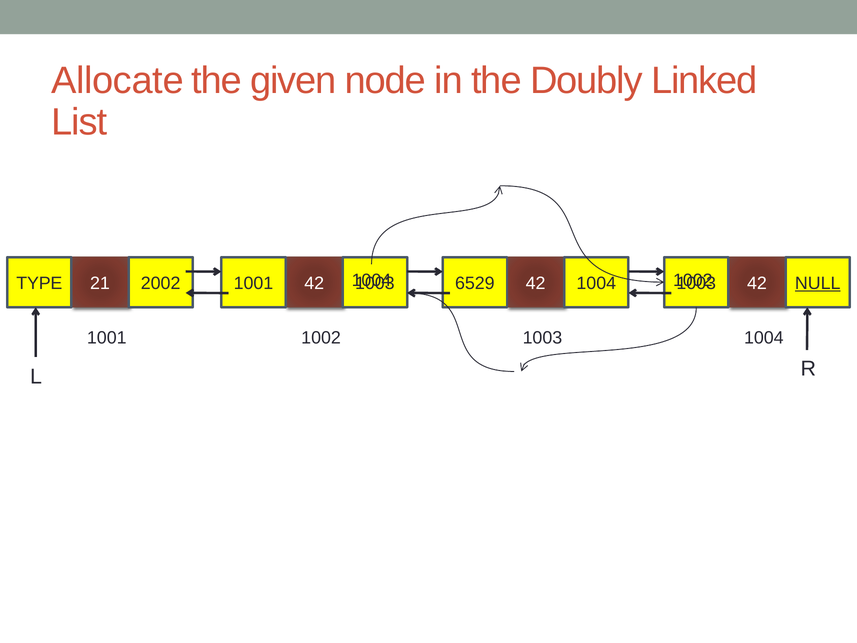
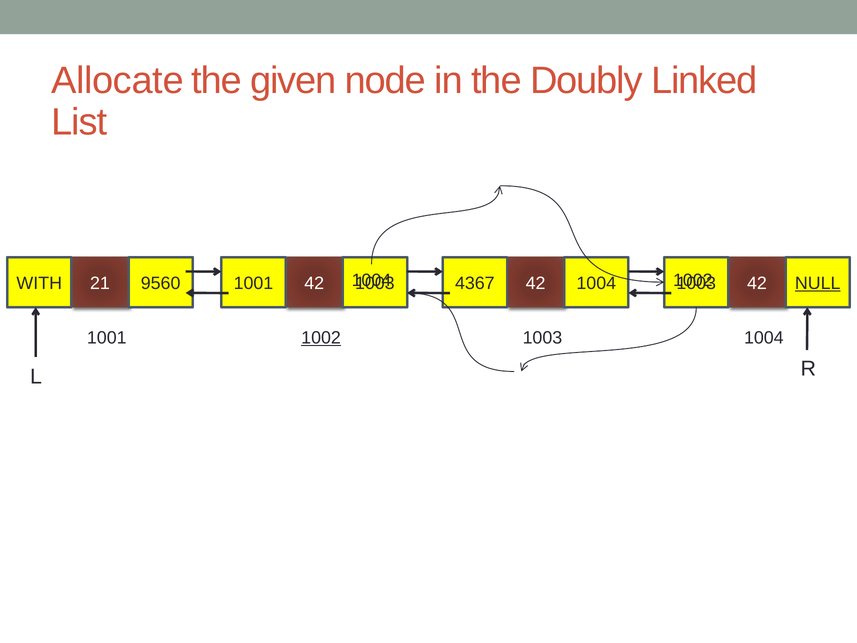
TYPE: TYPE -> WITH (39, 283)
2002: 2002 -> 9560 (161, 283)
6529: 6529 -> 4367 (475, 283)
1002 underline: none -> present (321, 338)
